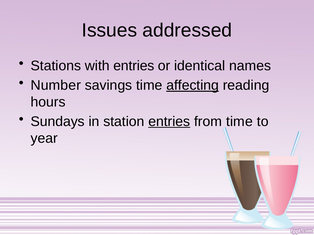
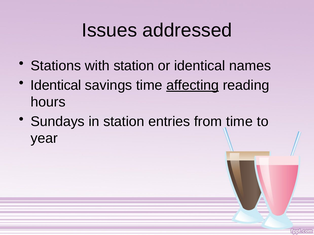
with entries: entries -> station (134, 66)
Number: Number -> Identical (56, 85)
entries underline: present -> none (169, 122)
